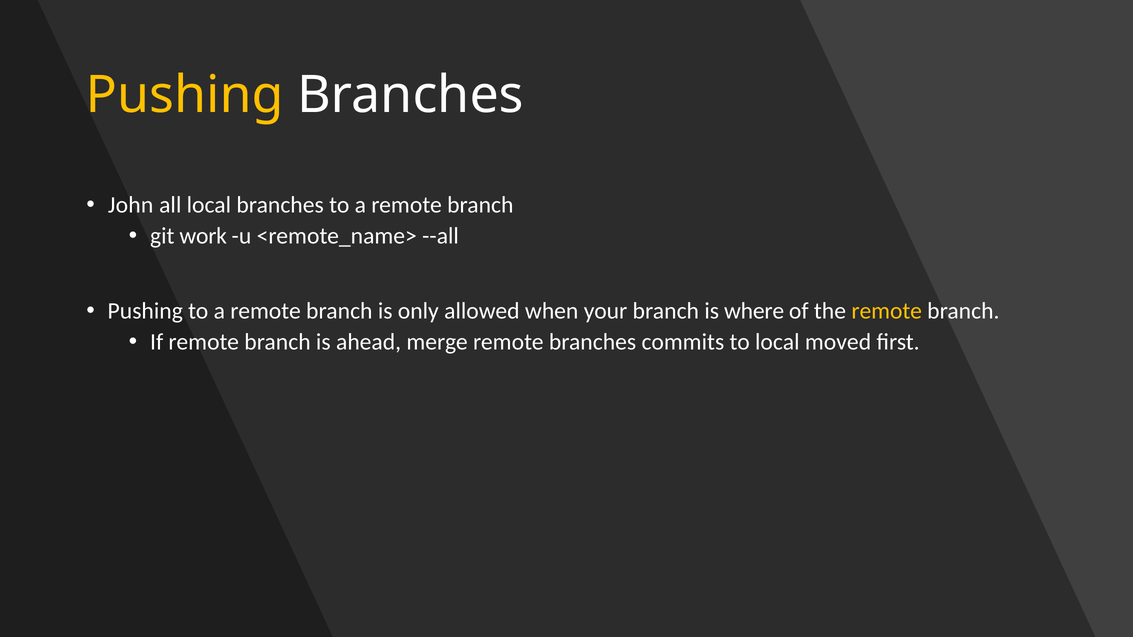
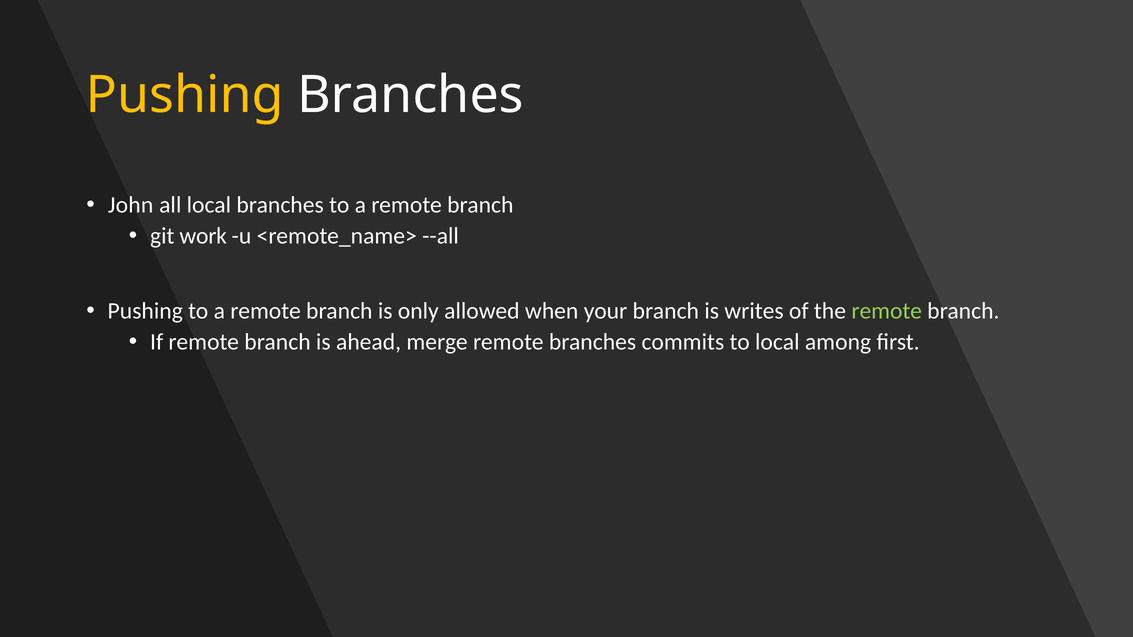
where: where -> writes (754, 311)
remote colour: yellow -> light green (887, 311)
moved: moved -> among (838, 342)
